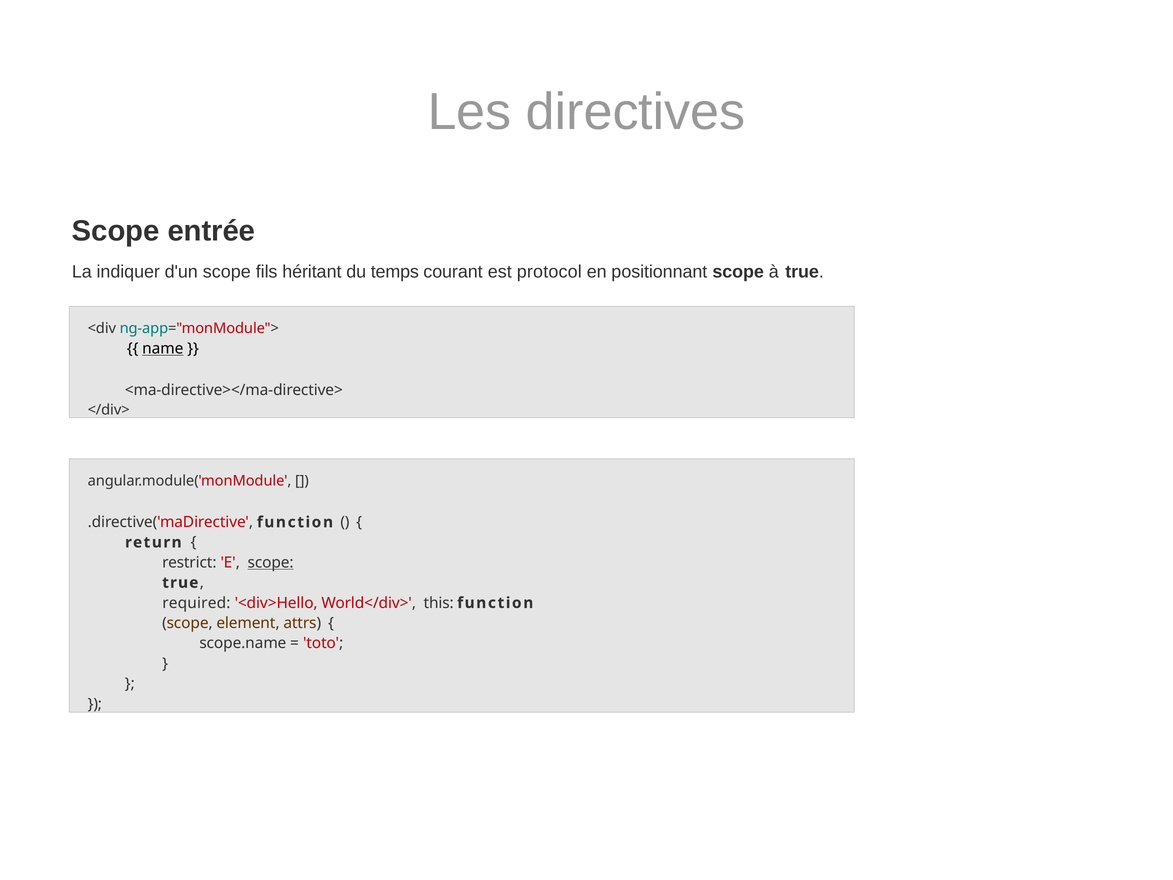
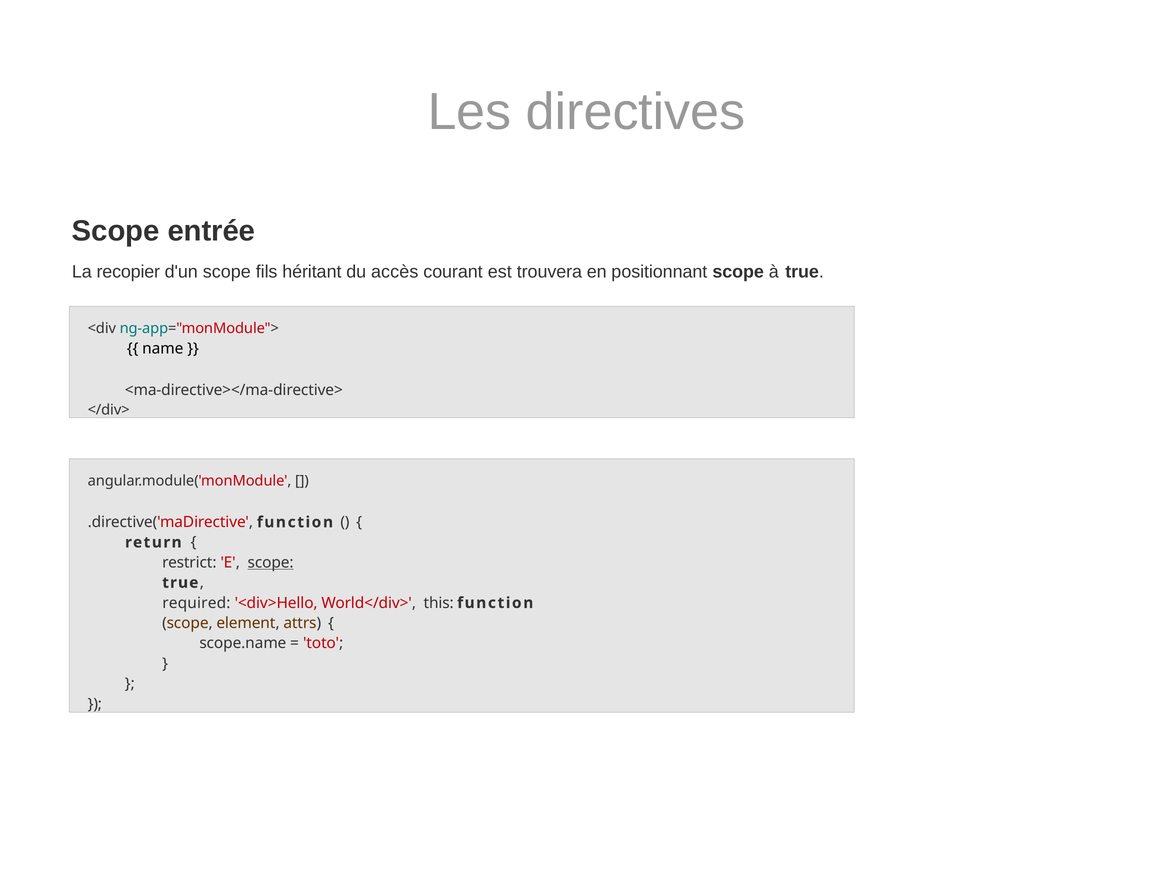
indiquer: indiquer -> recopier (128, 272)
temps: temps -> accès (395, 272)
protocol: protocol -> trouvera (549, 272)
name underline: present -> none (163, 349)
